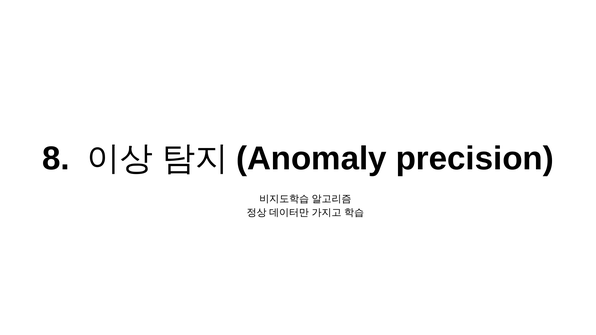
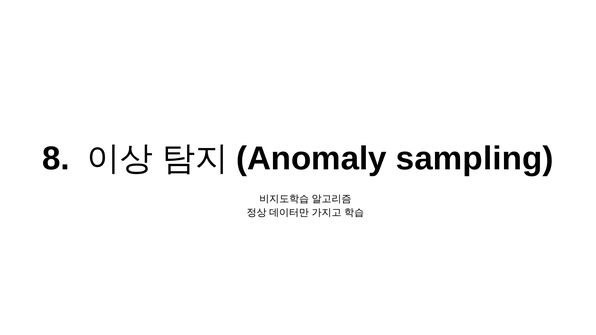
precision: precision -> sampling (475, 159)
